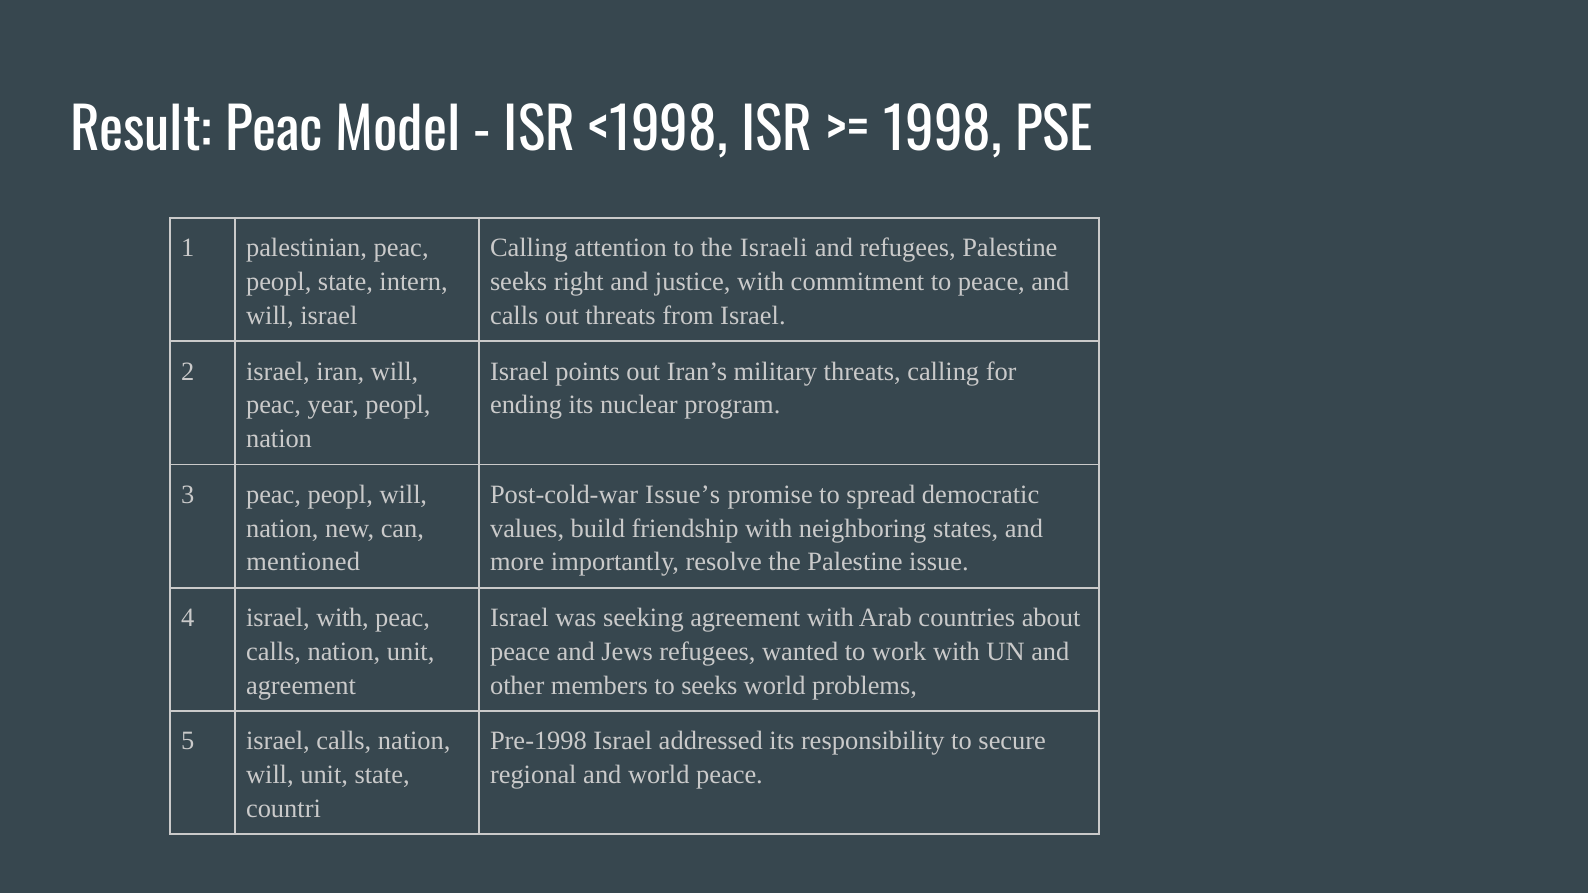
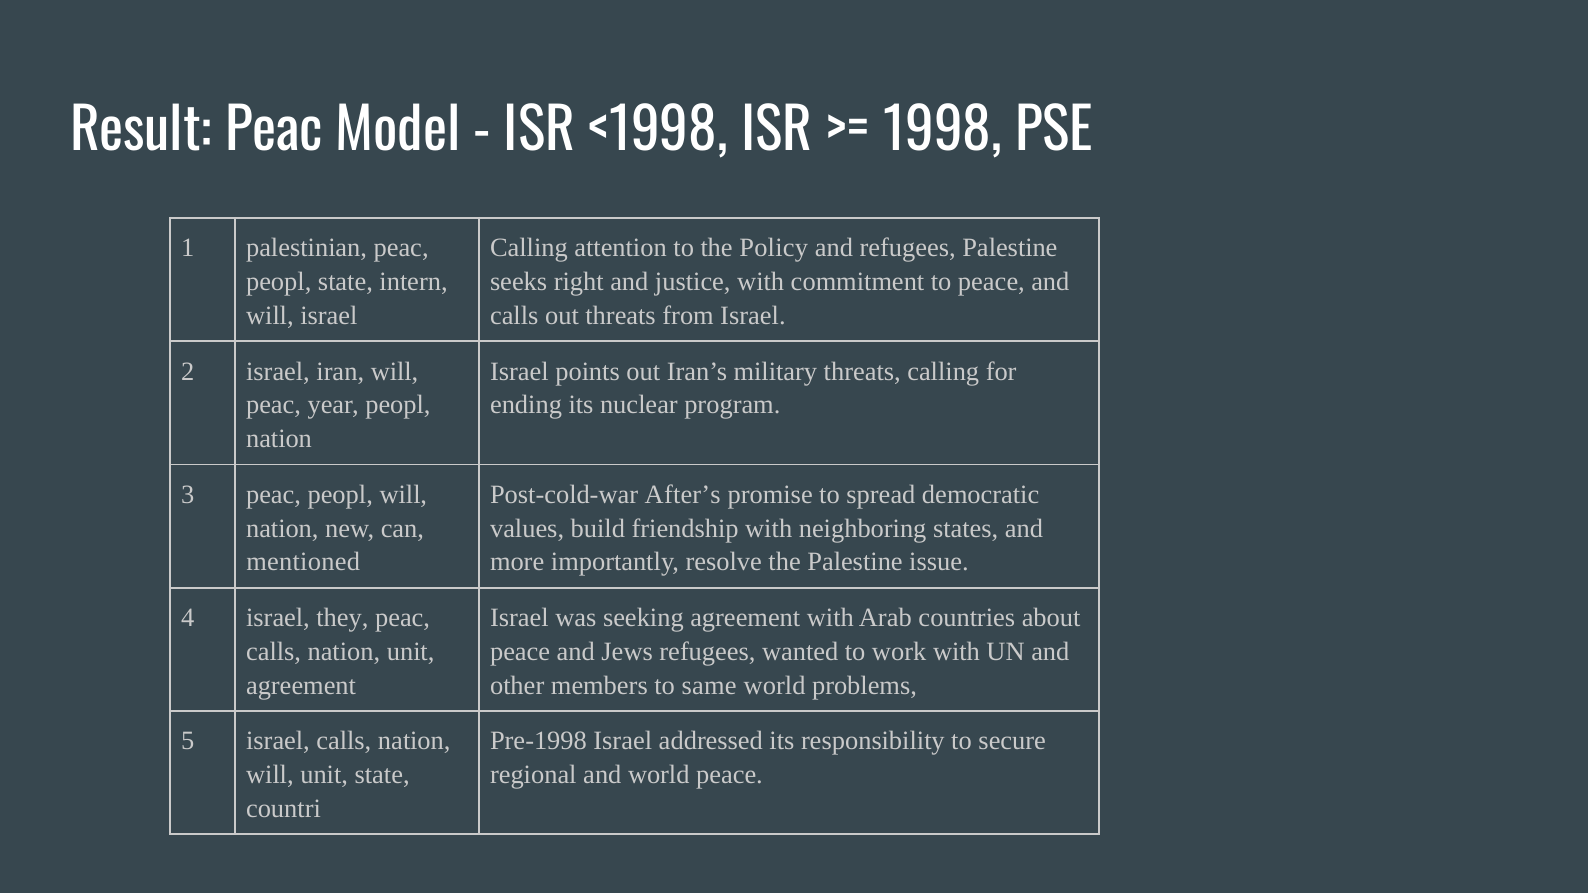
Israeli: Israeli -> Policy (774, 248)
Issue’s: Issue’s -> After’s (683, 495)
israel with: with -> they (342, 618)
to seeks: seeks -> same (709, 686)
